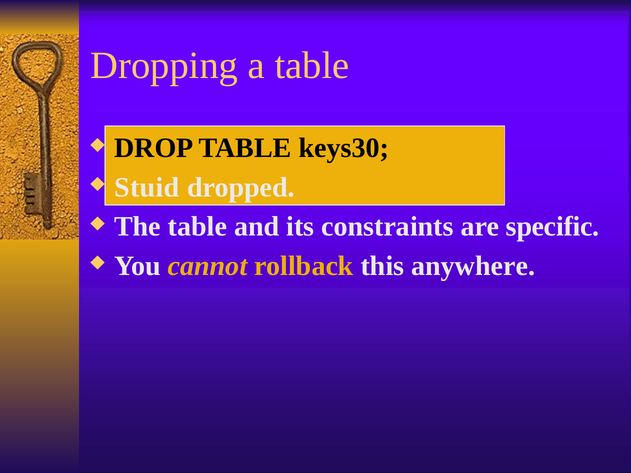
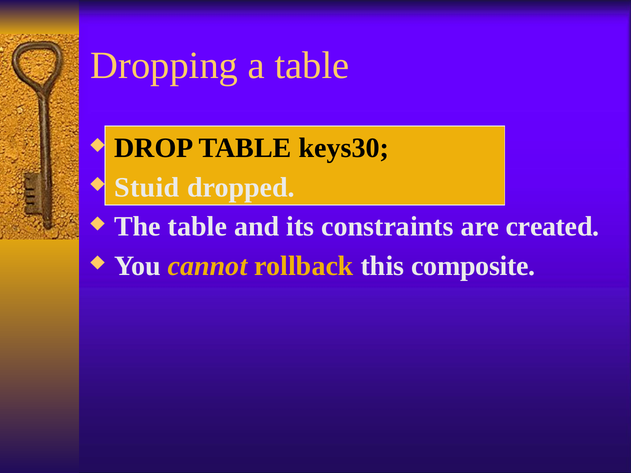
specific: specific -> created (553, 227)
anywhere: anywhere -> composite (473, 266)
